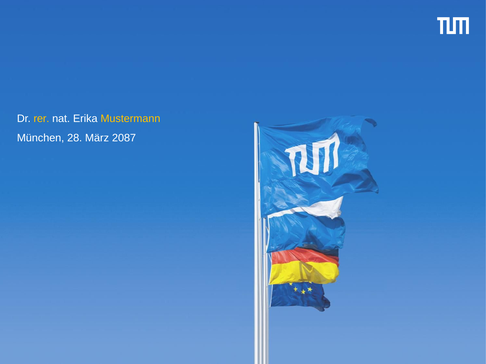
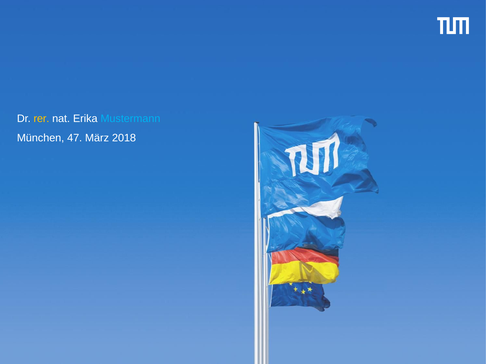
Mustermann colour: yellow -> light blue (130, 119)
28: 28 -> 47 (75, 138)
2087: 2087 -> 2018 (124, 138)
